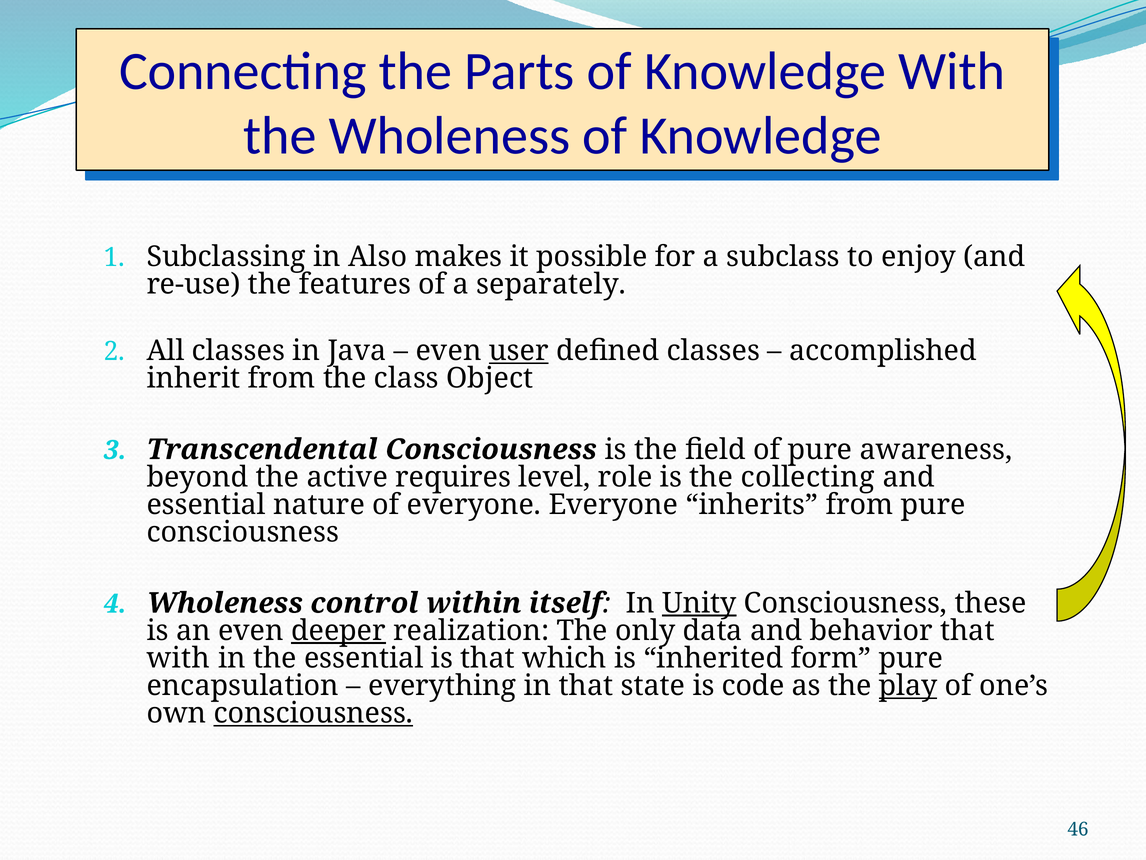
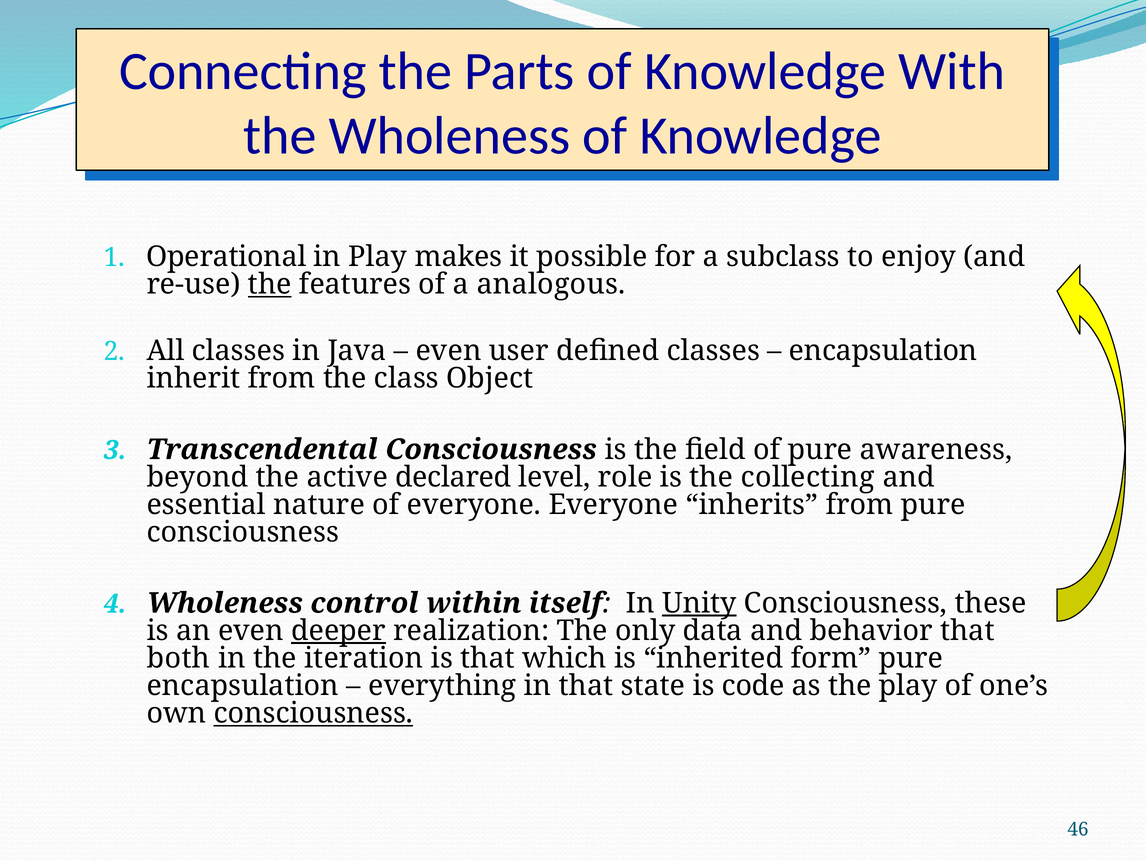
Subclassing: Subclassing -> Operational (226, 257)
in Also: Also -> Play (378, 257)
the underline: none -> present (270, 284)
separately: separately -> analogous (551, 284)
user underline: present -> none (519, 351)
accomplished: accomplished -> encapsulation (883, 351)
requires: requires -> declared (453, 477)
with: with -> both (178, 658)
the essential: essential -> iteration (364, 658)
play underline: present -> none (908, 685)
